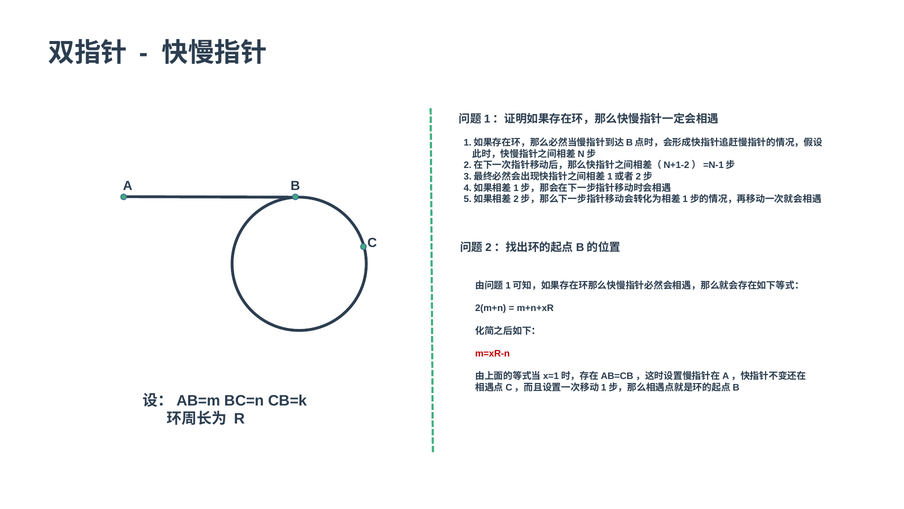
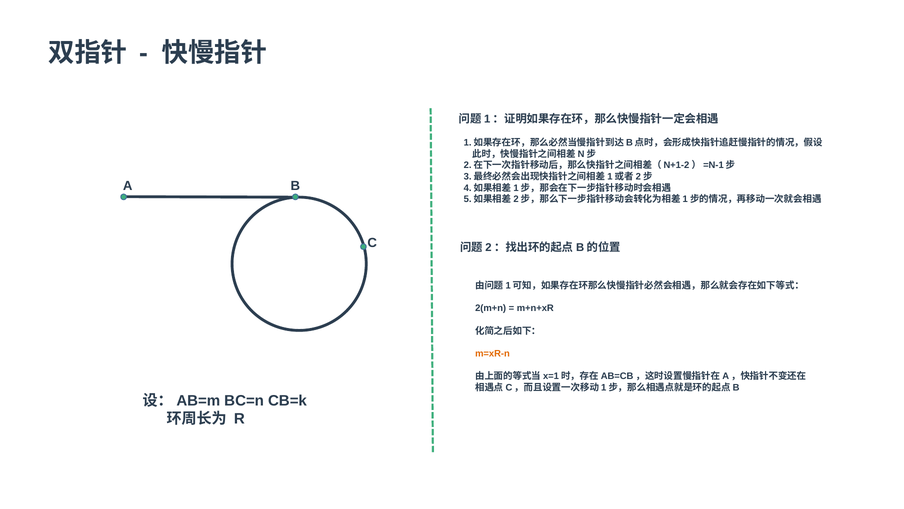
m=xR-n colour: red -> orange (492, 353)
